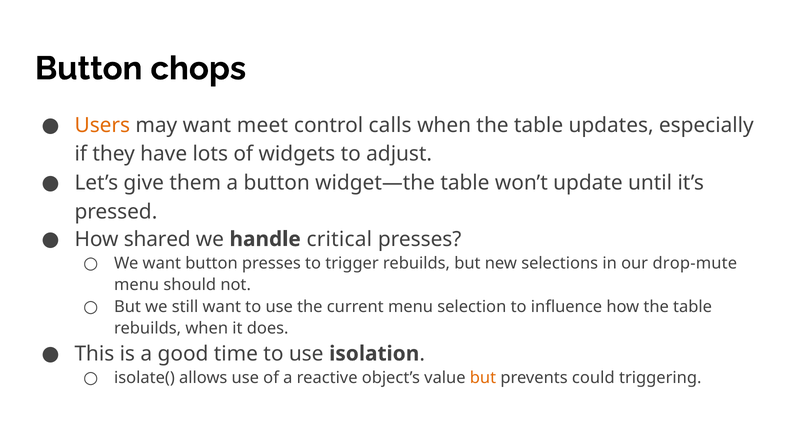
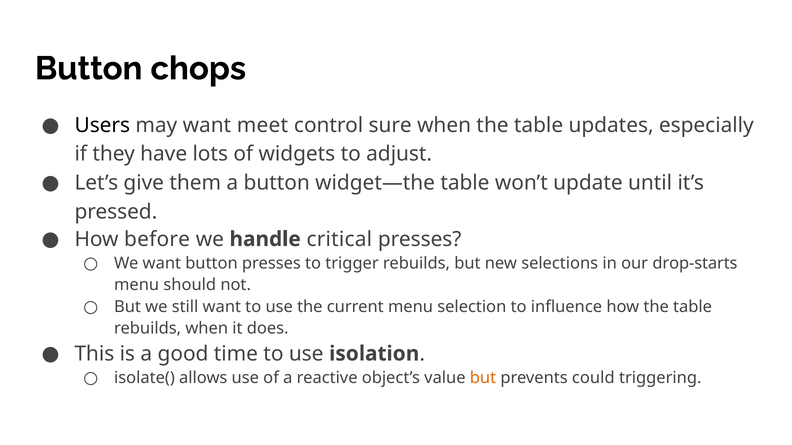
Users colour: orange -> black (102, 125)
calls: calls -> sure (390, 125)
shared: shared -> before (157, 239)
drop-mute: drop-mute -> drop-starts (695, 264)
